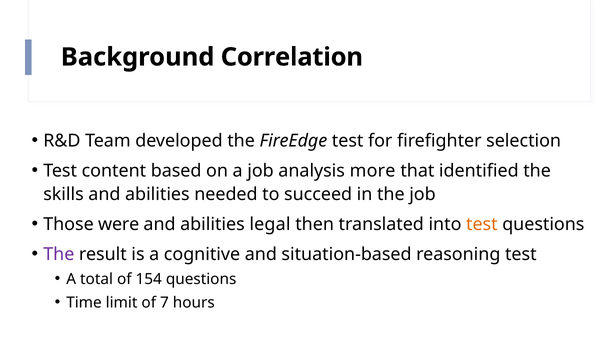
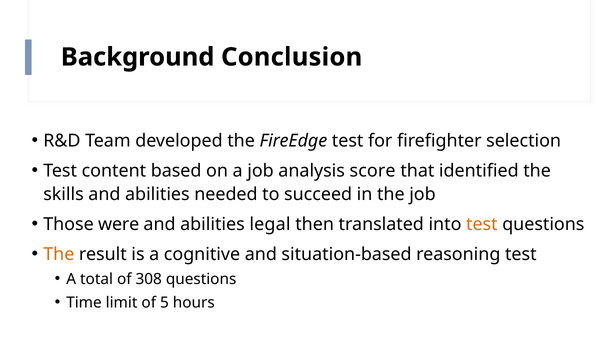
Correlation: Correlation -> Conclusion (292, 57)
more: more -> score (373, 171)
The colour: purple -> orange (59, 255)
154: 154 -> 308 (149, 280)
7: 7 -> 5 (164, 303)
